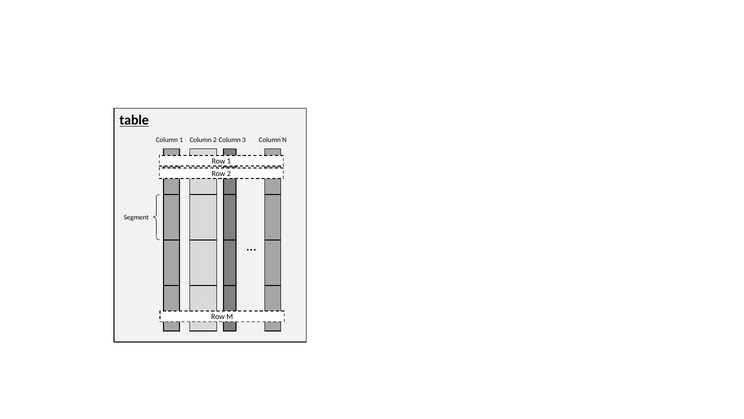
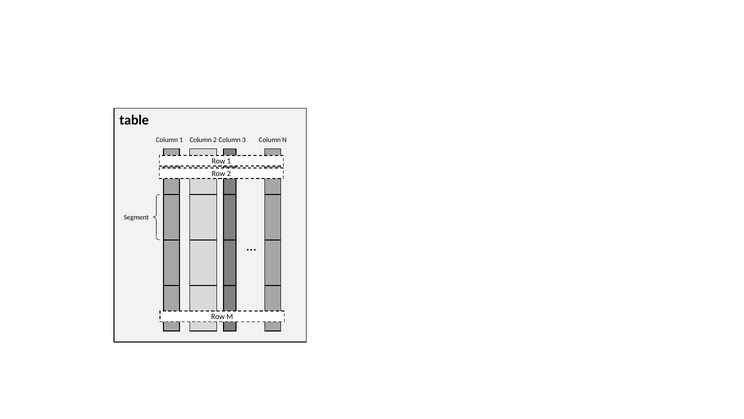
table underline: present -> none (134, 120)
